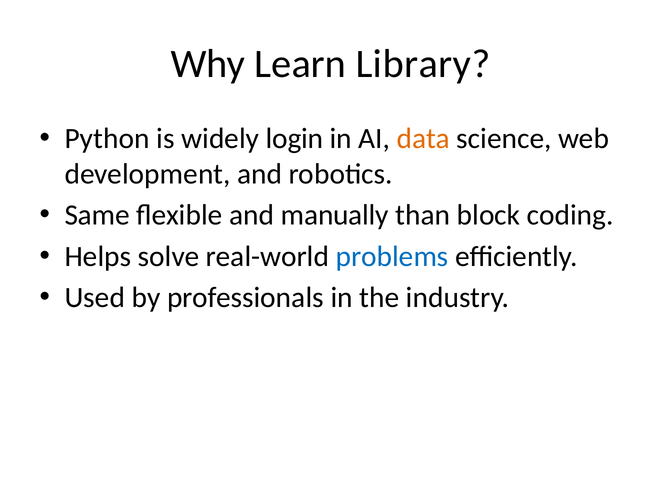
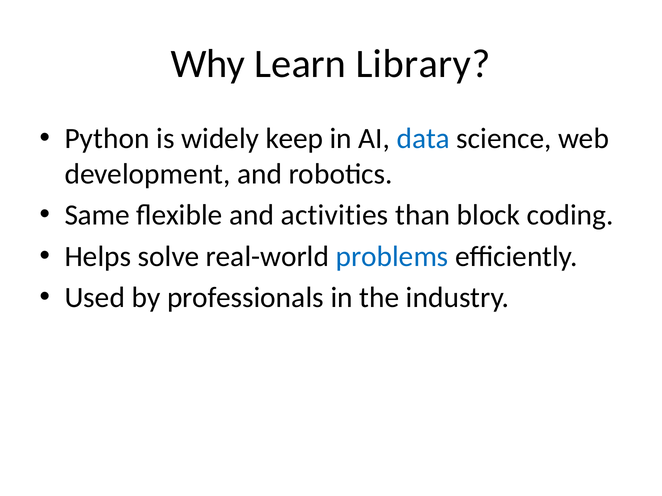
login: login -> keep (294, 139)
data colour: orange -> blue (423, 139)
manually: manually -> activities (335, 215)
